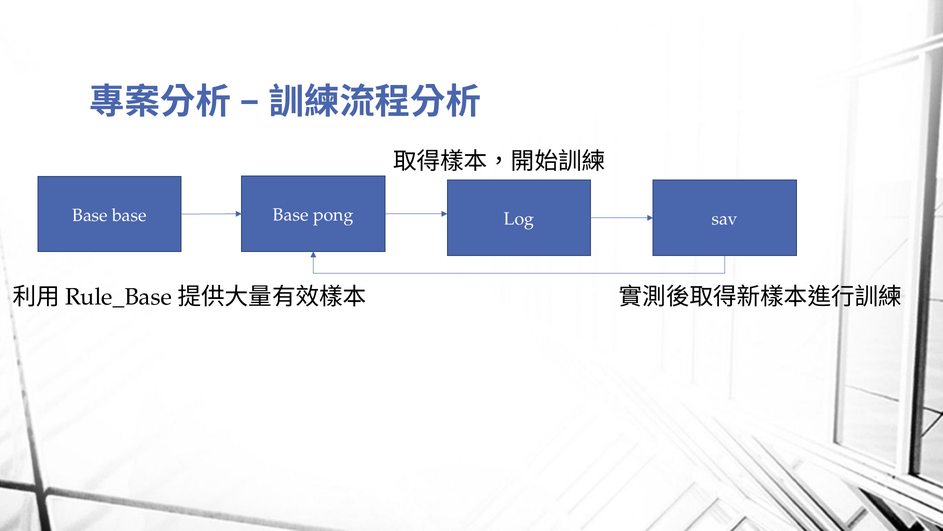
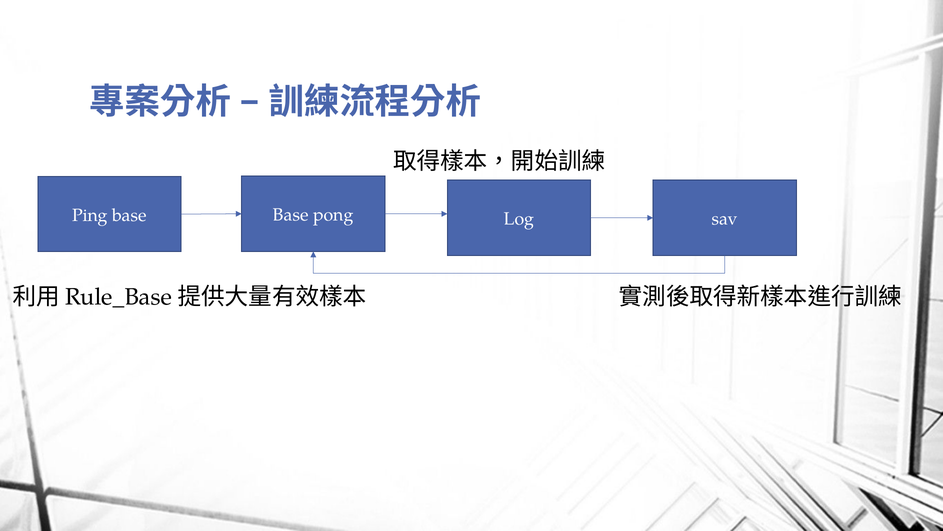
Base: Base -> Ping (90, 215)
